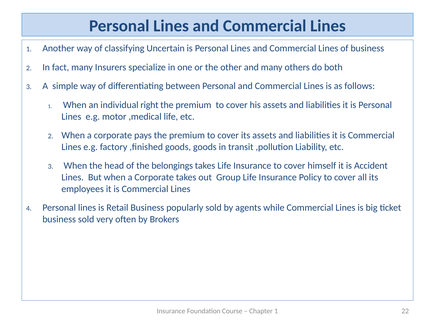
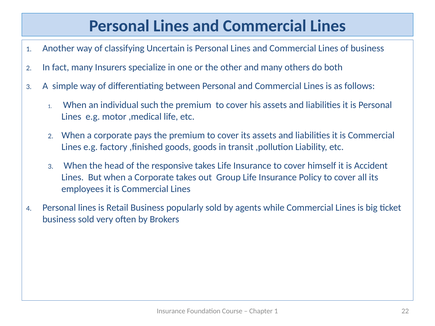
right: right -> such (149, 105)
belongings: belongings -> responsive (172, 166)
